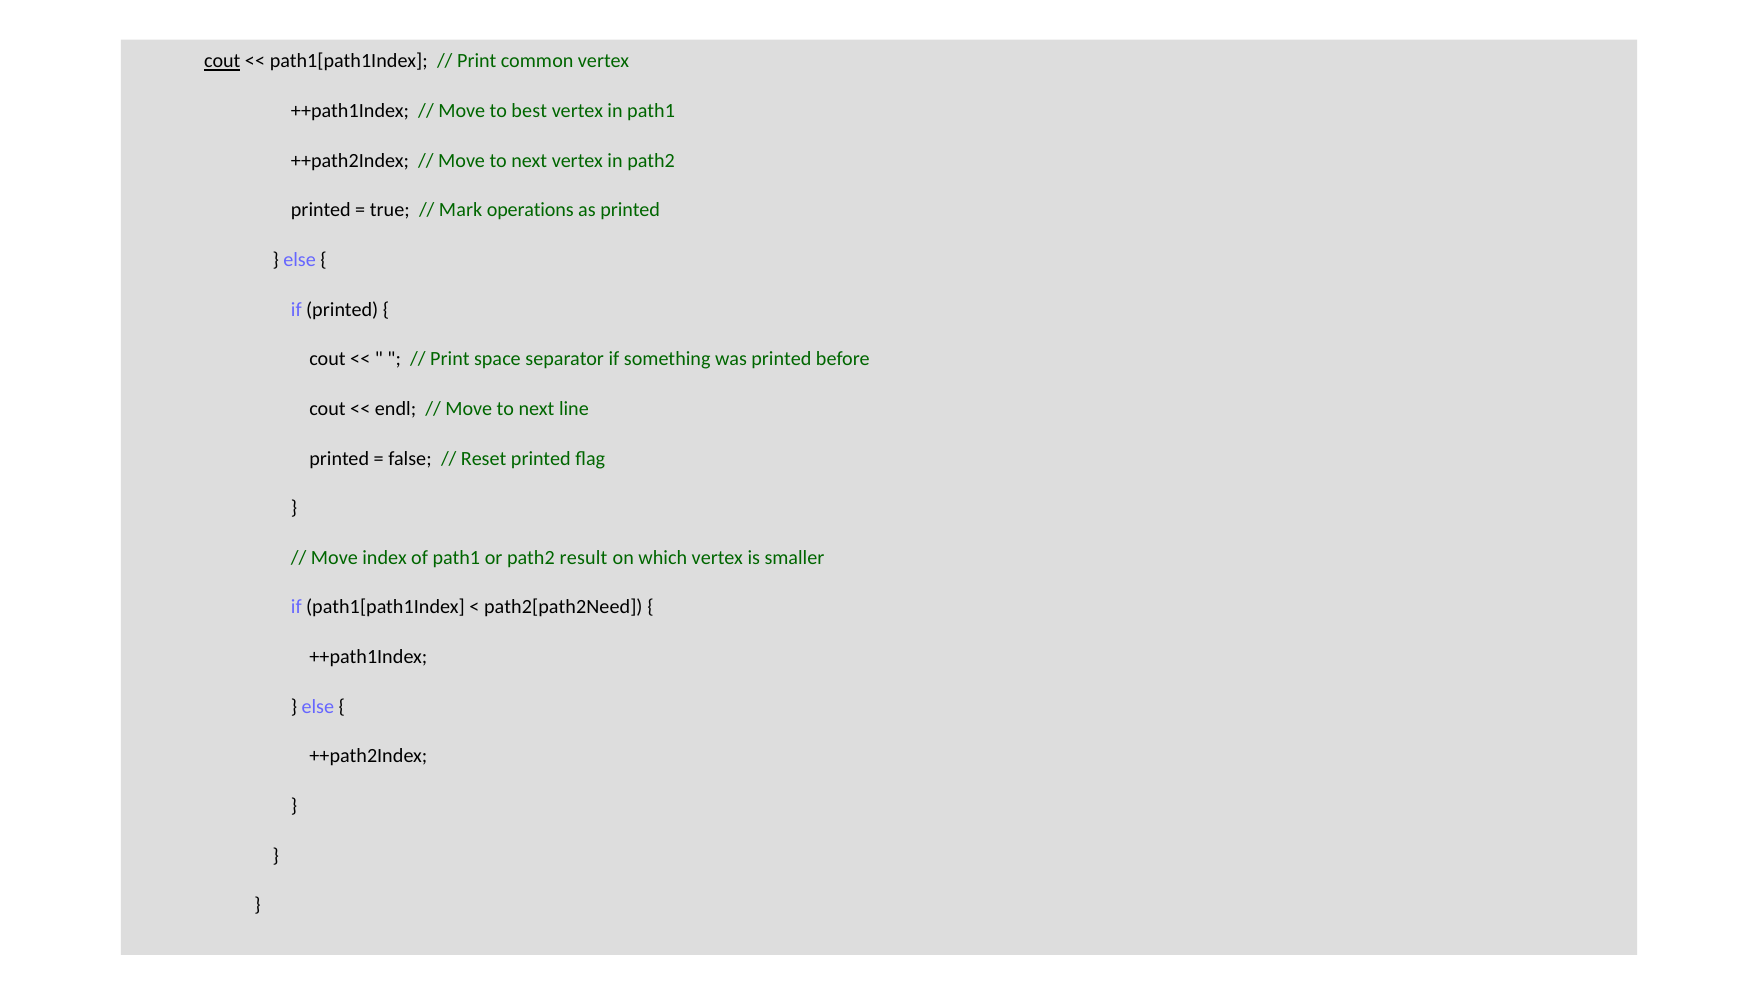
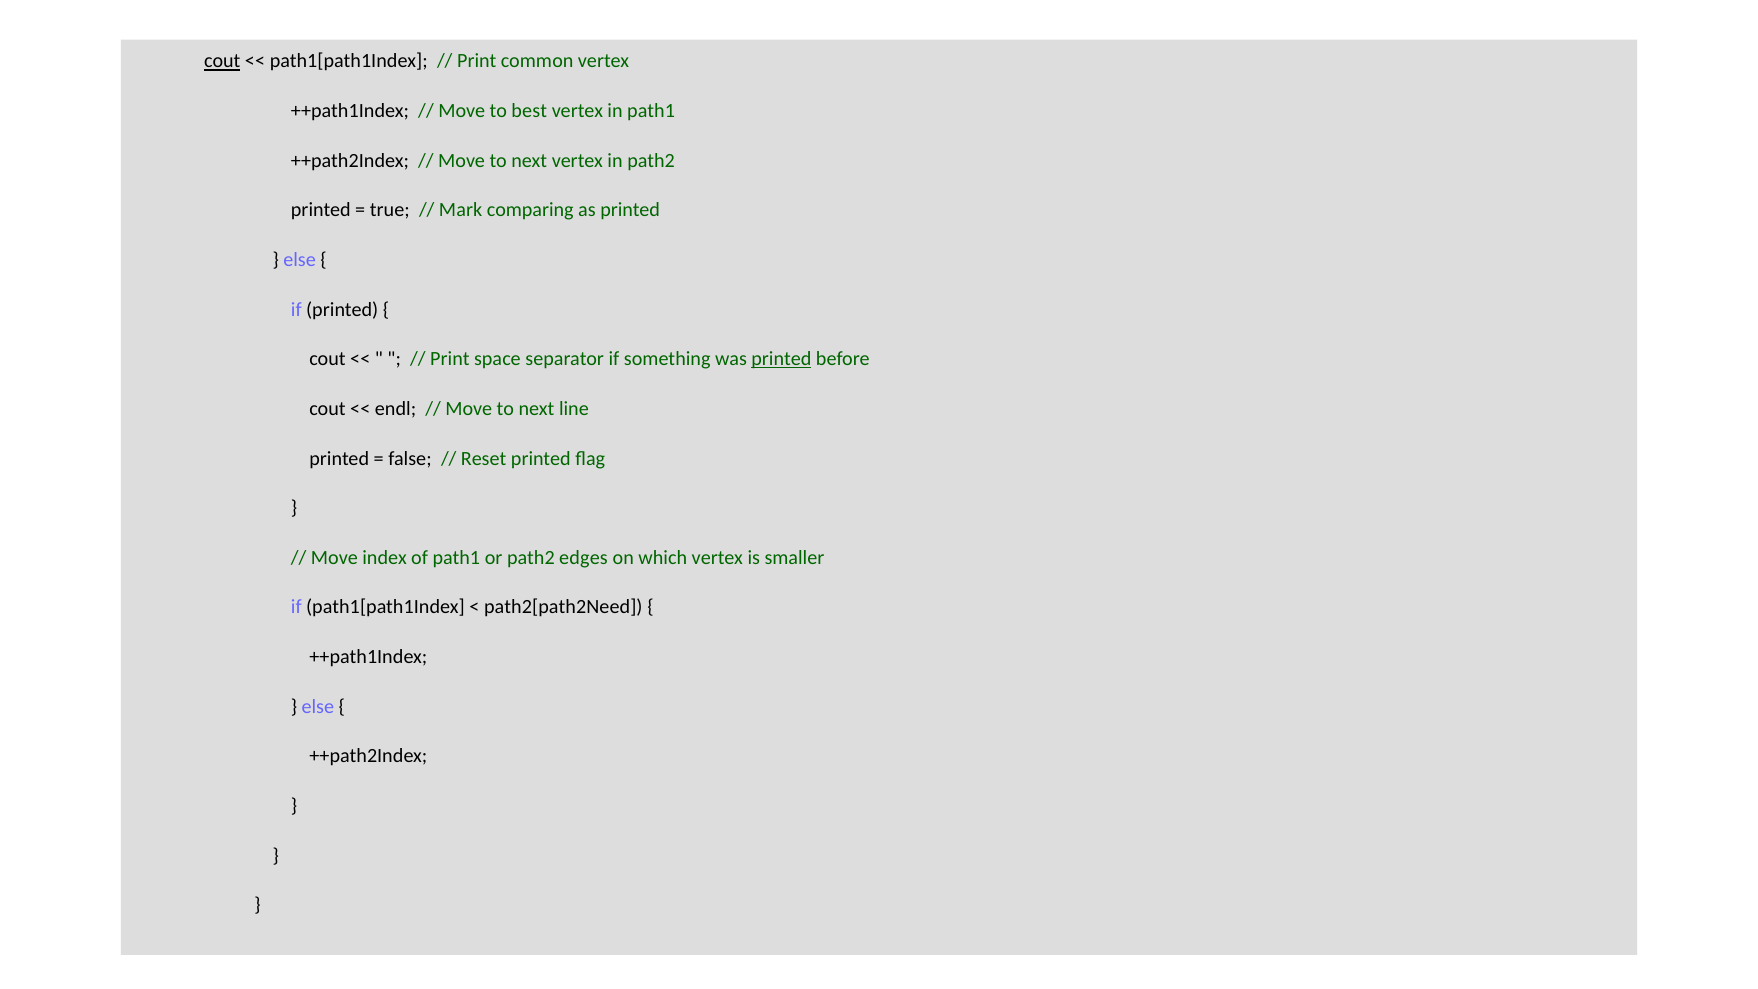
operations: operations -> comparing (530, 210)
printed underline: none -> present (781, 359)
result: result -> edges (584, 558)
